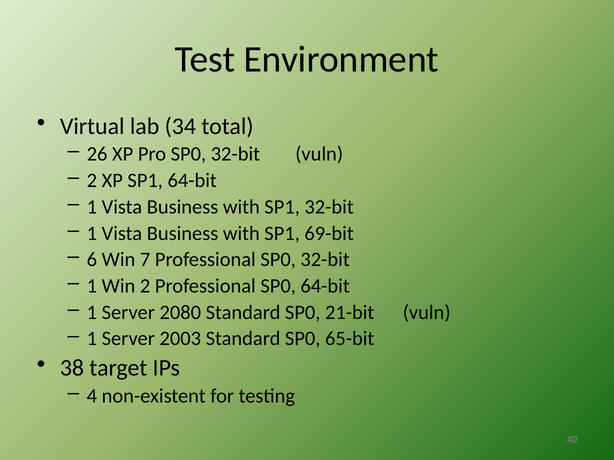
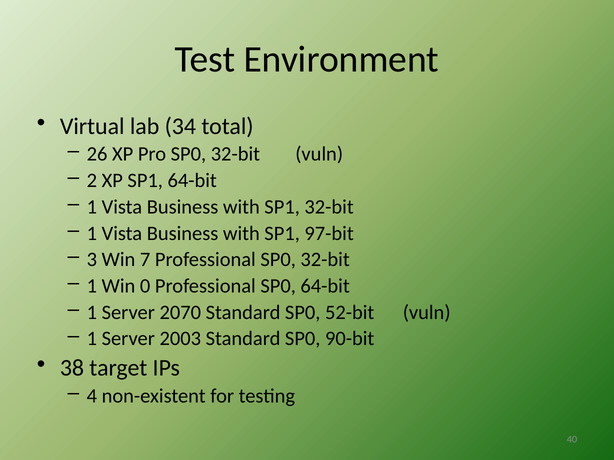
69-bit: 69-bit -> 97-bit (329, 234)
6: 6 -> 3 (92, 260)
Win 2: 2 -> 0 (145, 286)
2080: 2080 -> 2070 (180, 313)
21-bit: 21-bit -> 52-bit (350, 313)
65-bit: 65-bit -> 90-bit (350, 339)
